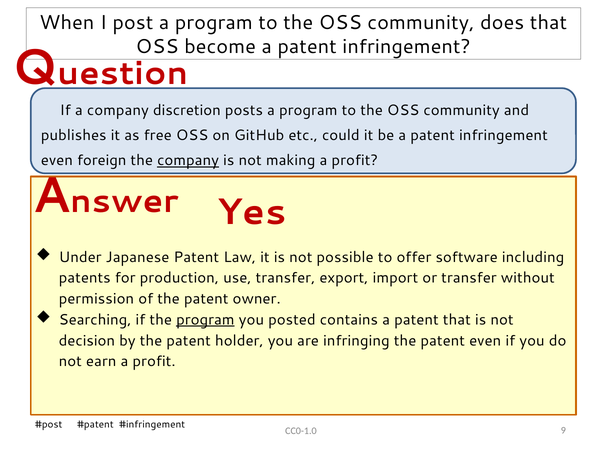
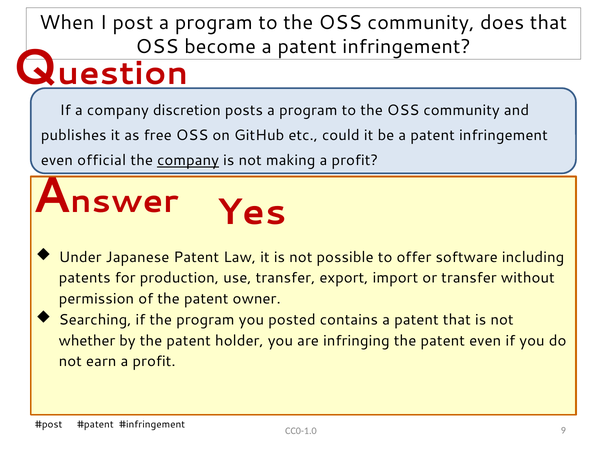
foreign: foreign -> official (102, 161)
program underline: present -> none (205, 320)
decision: decision -> whether (87, 341)
